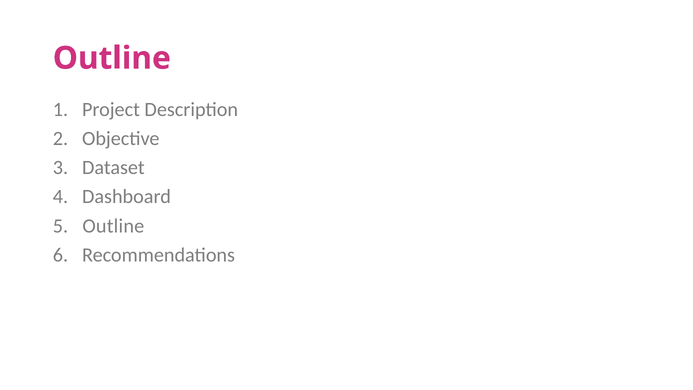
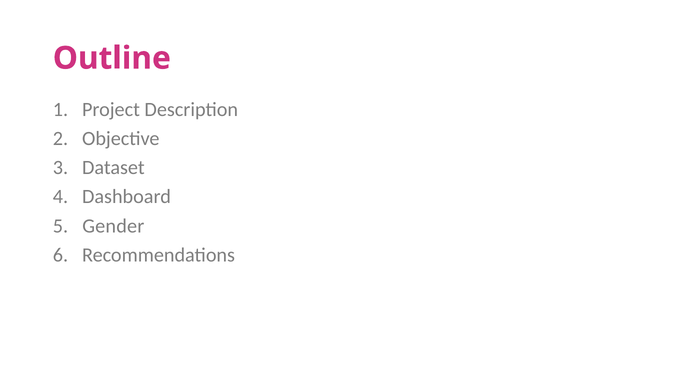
Outline: Outline -> Gender (113, 226)
